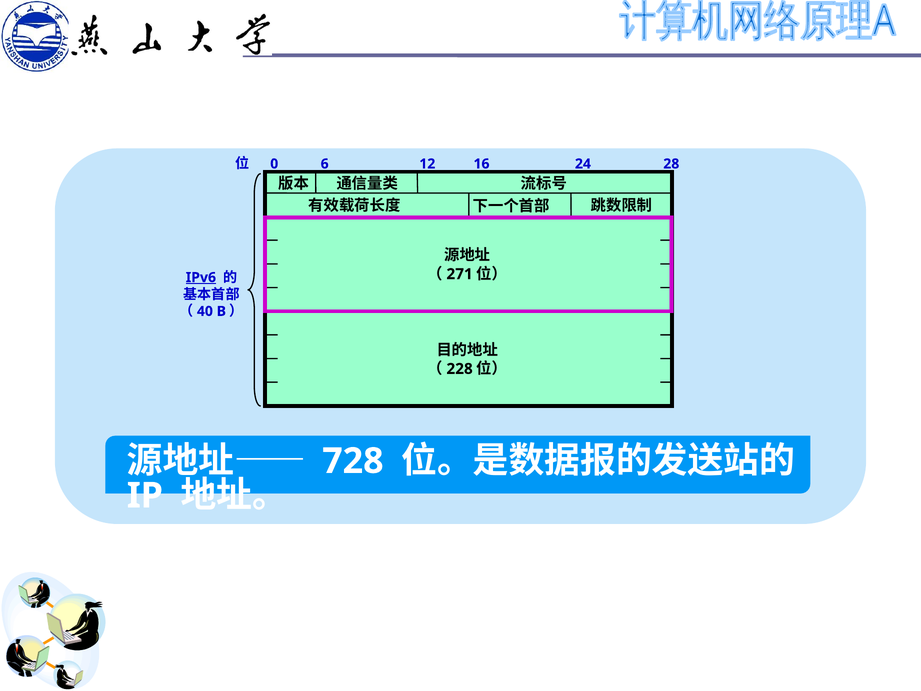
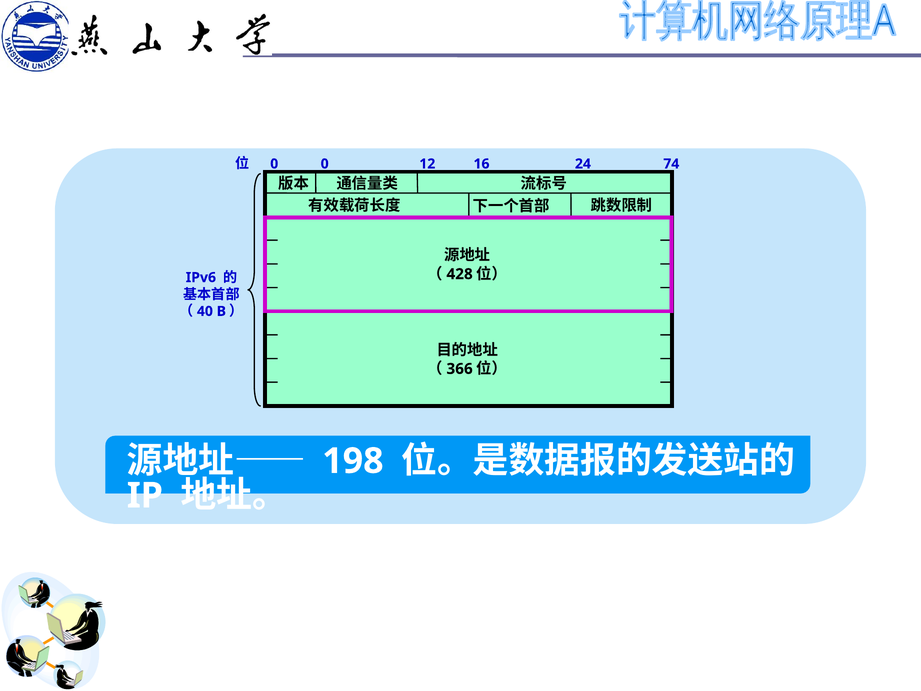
0 6: 6 -> 0 (325, 164)
28: 28 -> 74 (671, 164)
271: 271 -> 428 (460, 274)
IPv6 underline: present -> none (201, 277)
228: 228 -> 366 (460, 369)
728: 728 -> 198 (353, 461)
